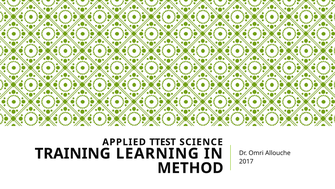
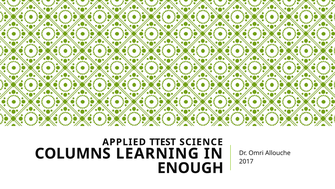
TRAINING: TRAINING -> COLUMNS (73, 153)
METHOD: METHOD -> ENOUGH (190, 168)
